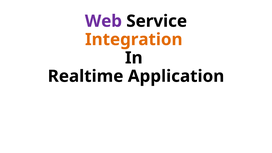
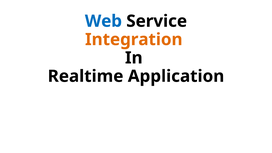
Web colour: purple -> blue (103, 21)
